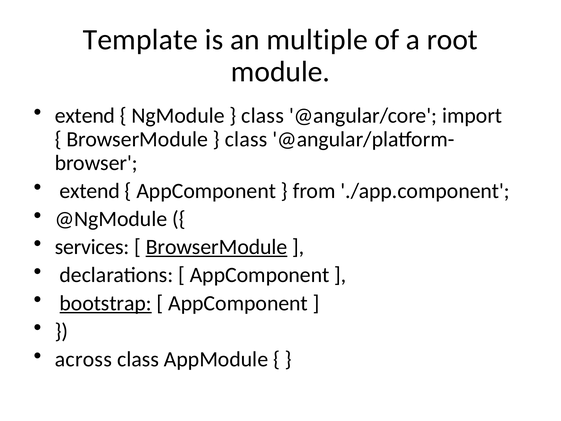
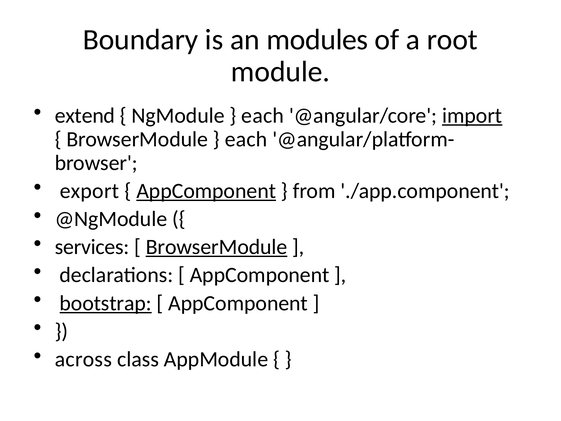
Template: Template -> Boundary (141, 40)
multiple: multiple -> modules (317, 40)
class: class -> each (263, 116)
import underline: none -> present (472, 116)
class: class -> each (246, 139)
extend: extend -> export (90, 191)
AppComponent underline: none -> present (206, 191)
